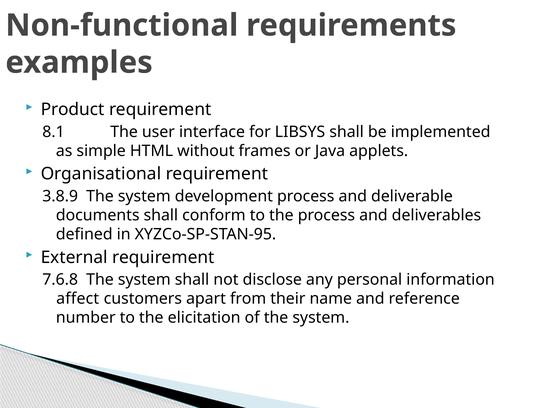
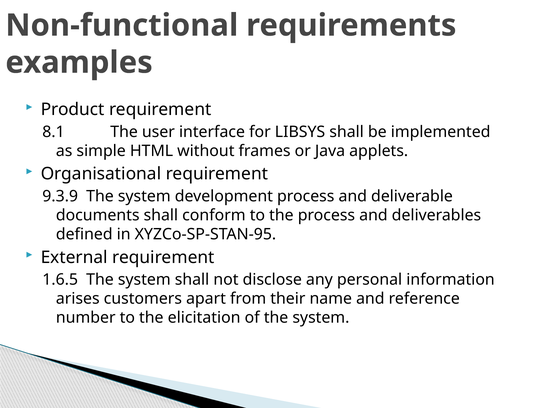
3.8.9: 3.8.9 -> 9.3.9 (60, 196)
7.6.8: 7.6.8 -> 1.6.5 (60, 280)
affect: affect -> arises (78, 299)
